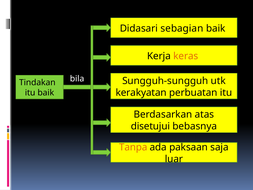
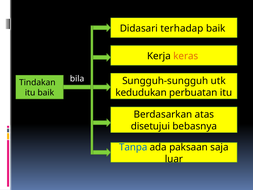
sebagian: sebagian -> terhadap (182, 28)
kerakyatan: kerakyatan -> kedudukan (141, 93)
Tanpa colour: orange -> blue (133, 147)
